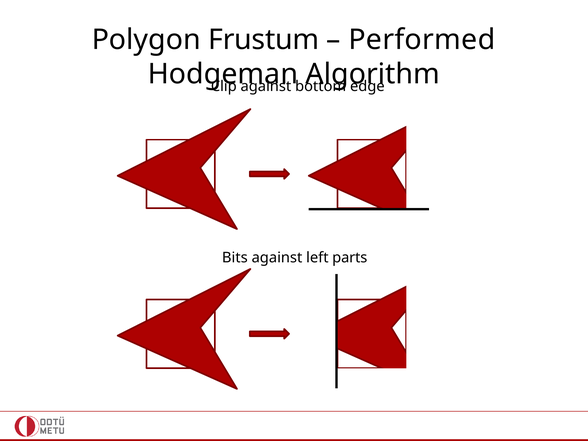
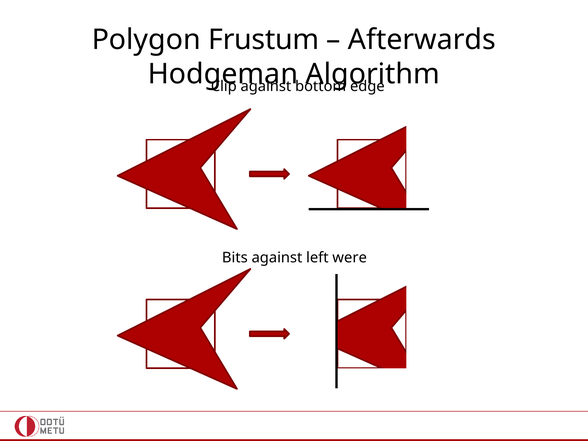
Performed: Performed -> Afterwards (422, 40)
parts: parts -> were (350, 258)
